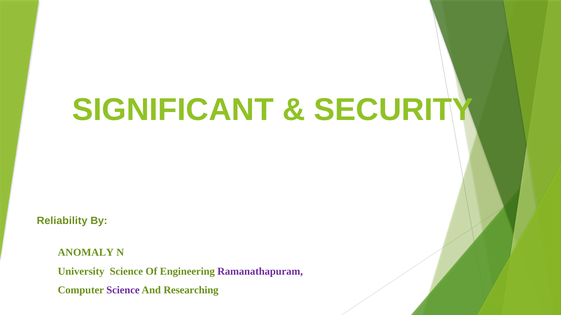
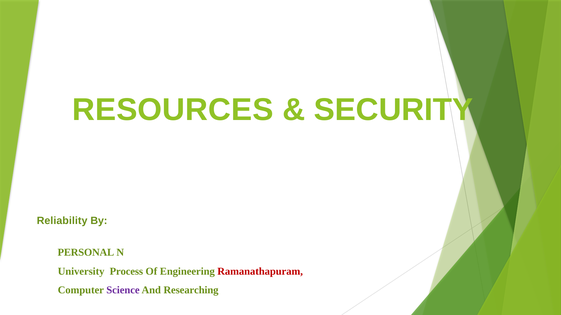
SIGNIFICANT: SIGNIFICANT -> RESOURCES (173, 110)
ANOMALY: ANOMALY -> PERSONAL (86, 253)
University Science: Science -> Process (126, 272)
Ramanathapuram colour: purple -> red (260, 272)
